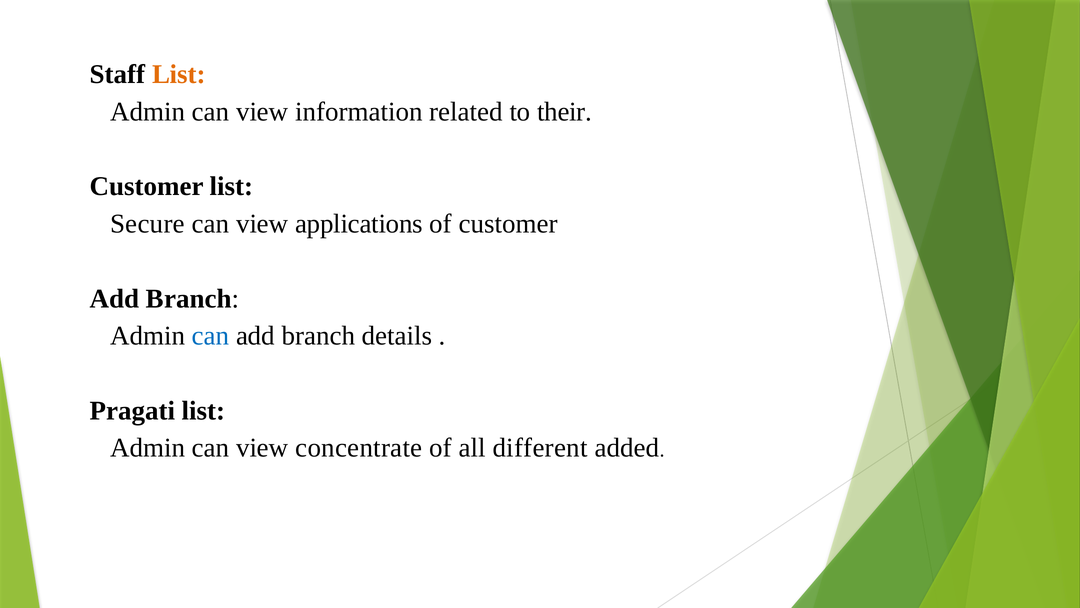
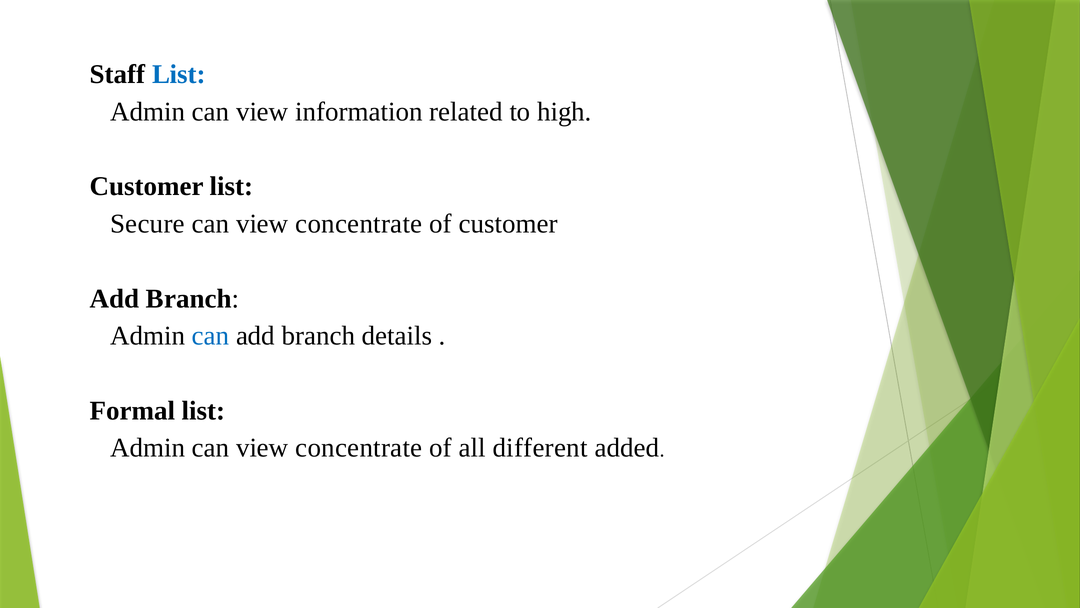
List colour: orange -> blue (179, 74)
their: their -> high (564, 112)
applications: applications -> concentrate (359, 224)
Pragati: Pragati -> Formal (133, 410)
